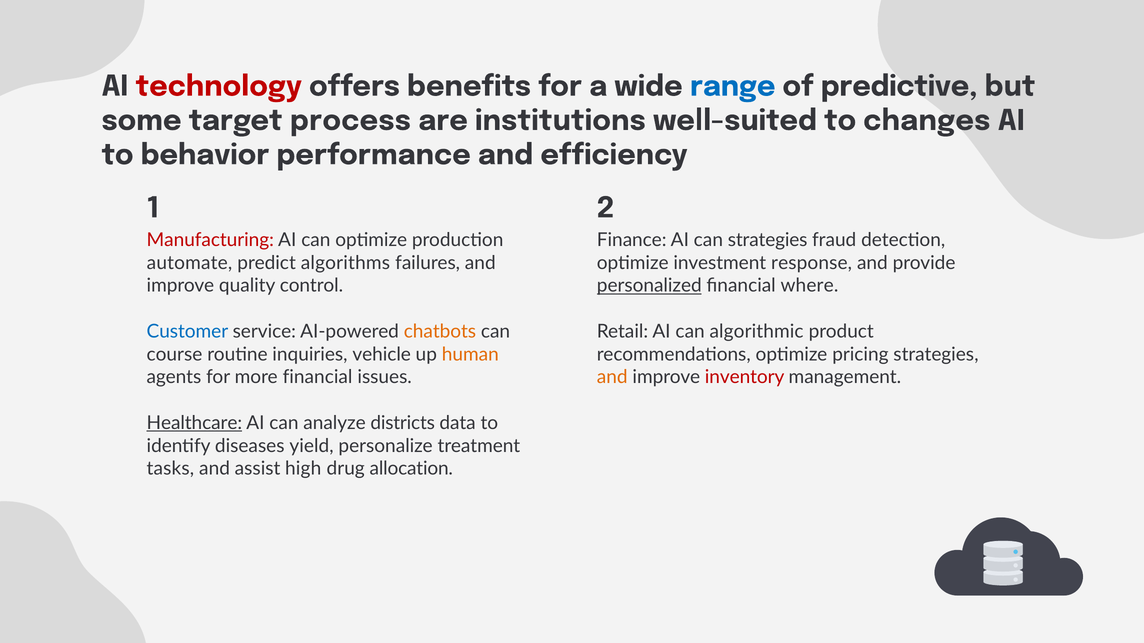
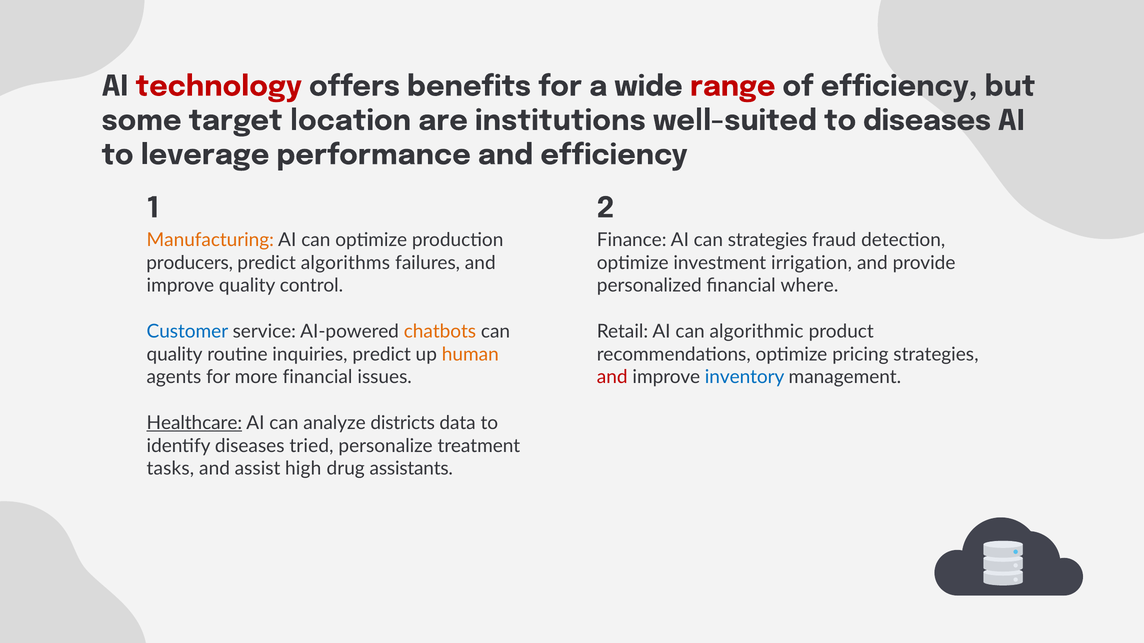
range colour: blue -> red (733, 86)
of predictive: predictive -> efficiency (899, 86)
process: process -> location (350, 121)
to changes: changes -> diseases (927, 121)
behavior: behavior -> leverage (205, 155)
Manufacturing colour: red -> orange (210, 240)
automate: automate -> producers (190, 263)
response: response -> irrigation (812, 263)
personalized underline: present -> none (649, 286)
course: course -> quality (175, 355)
inquiries vehicle: vehicle -> predict (382, 355)
and colour: orange -> red (612, 377)
inventory colour: red -> blue (745, 377)
yield: yield -> tried (311, 446)
allocation: allocation -> assistants (411, 469)
